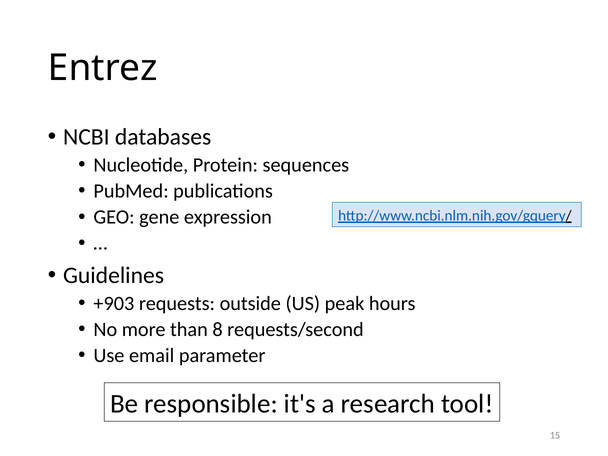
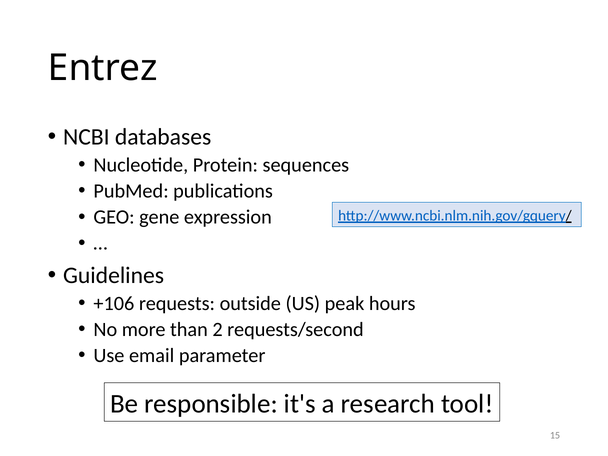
+903: +903 -> +106 (114, 303)
8: 8 -> 2 (218, 329)
